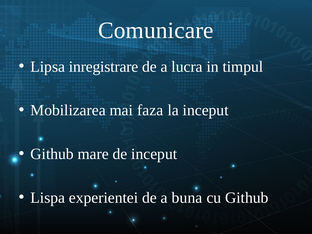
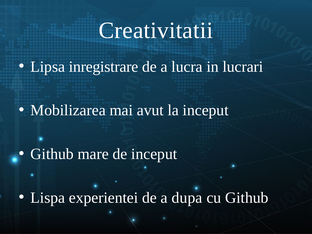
Comunicare: Comunicare -> Creativitatii (156, 31)
timpul: timpul -> lucrari (243, 67)
faza: faza -> avut (150, 110)
buna: buna -> dupa (187, 198)
